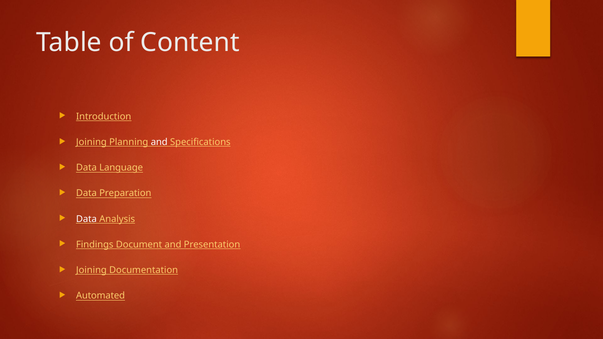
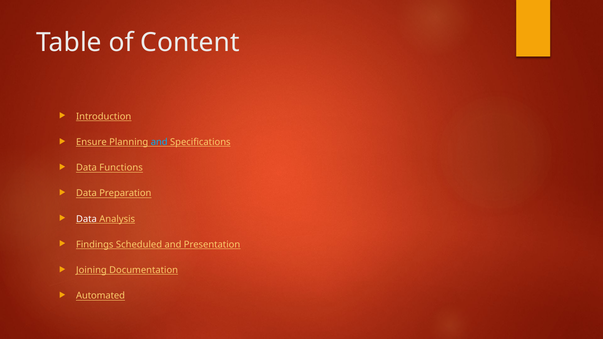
Joining: Joining -> Ensure (91, 142)
and colour: white -> light blue (159, 142)
Language: Language -> Functions (121, 168)
Document: Document -> Scheduled (139, 245)
